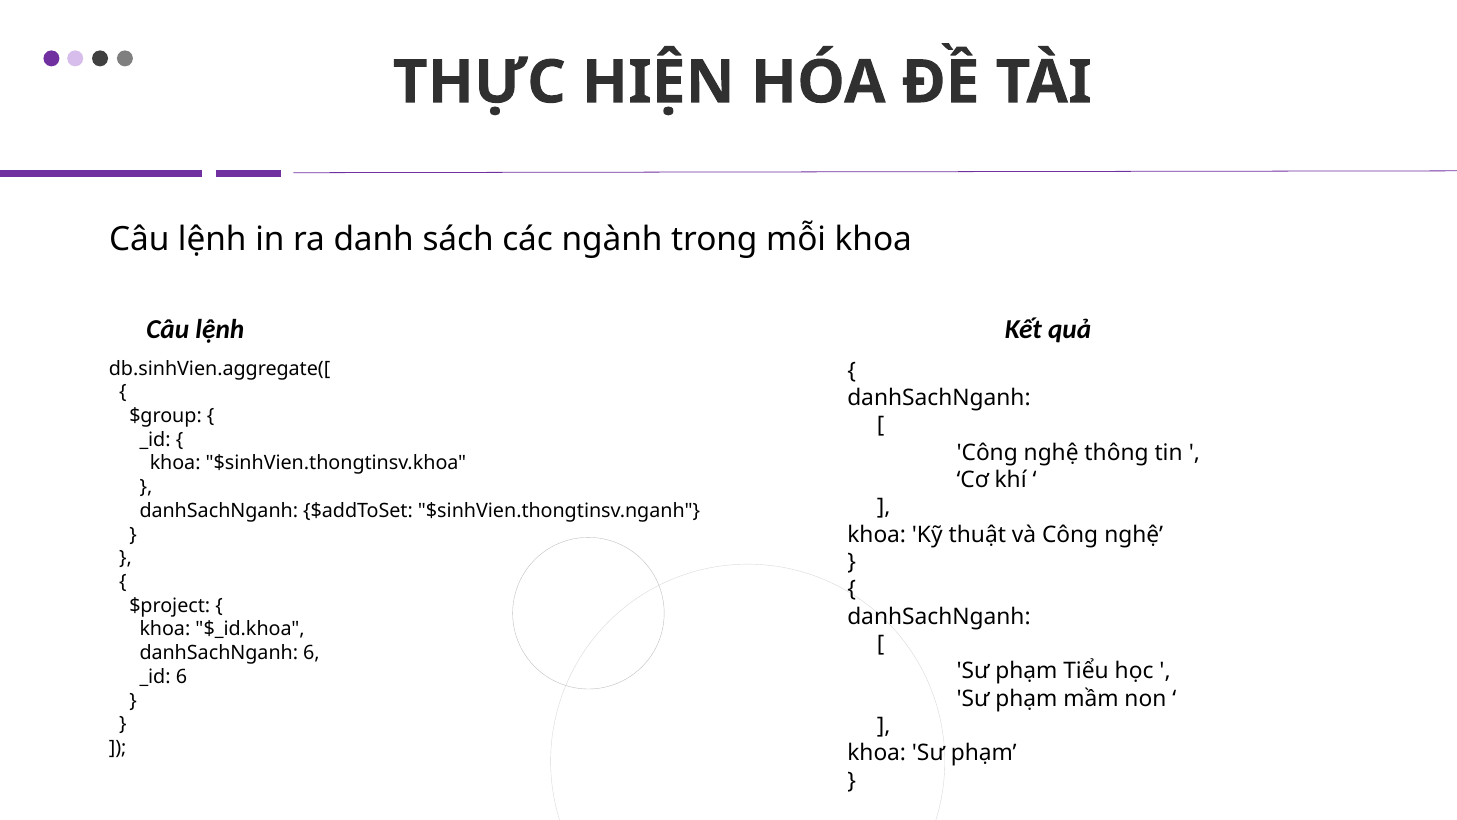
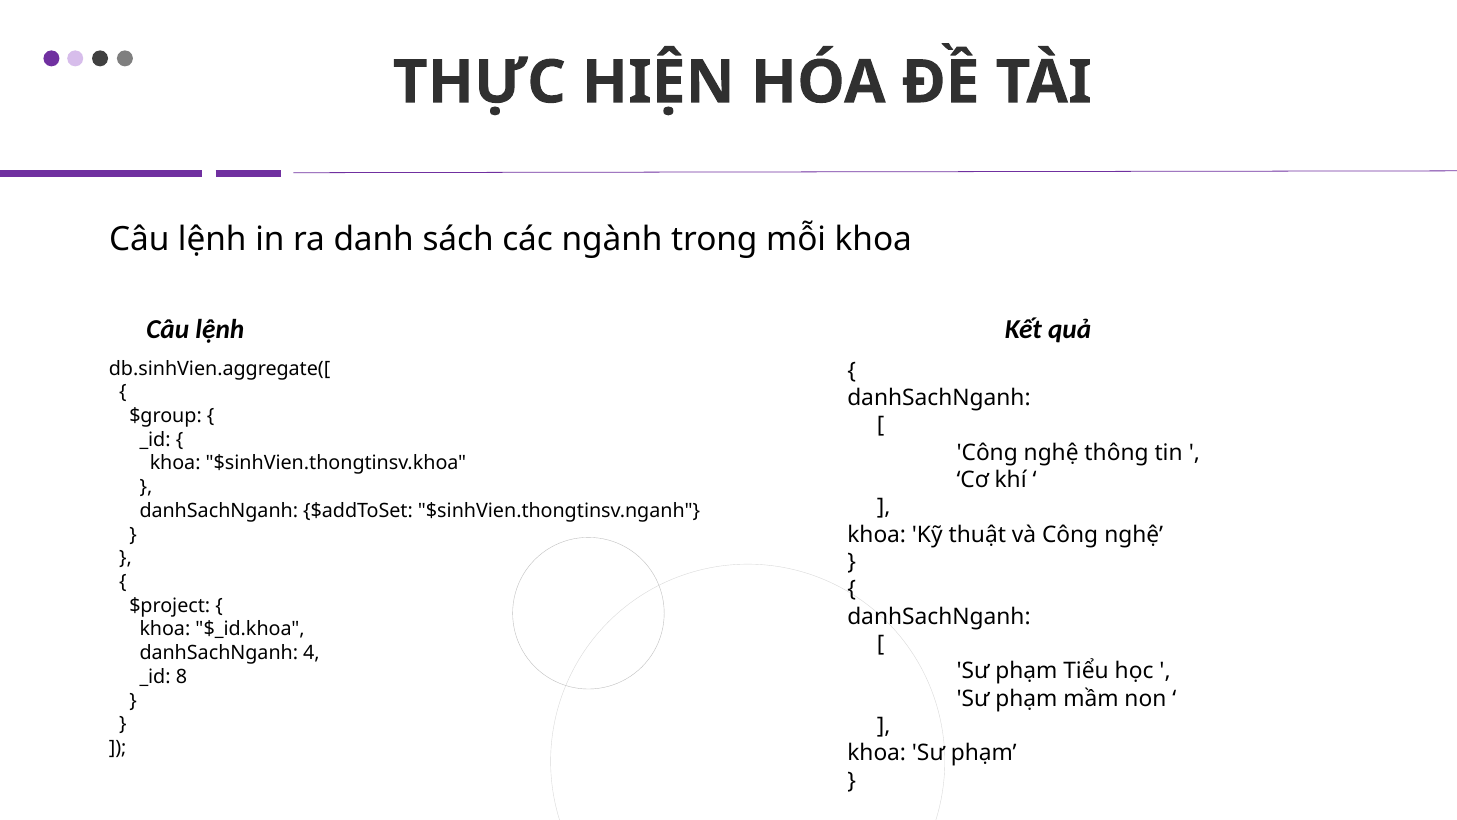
danhSachNganh 6: 6 -> 4 (311, 653)
_id 6: 6 -> 8 (181, 677)
